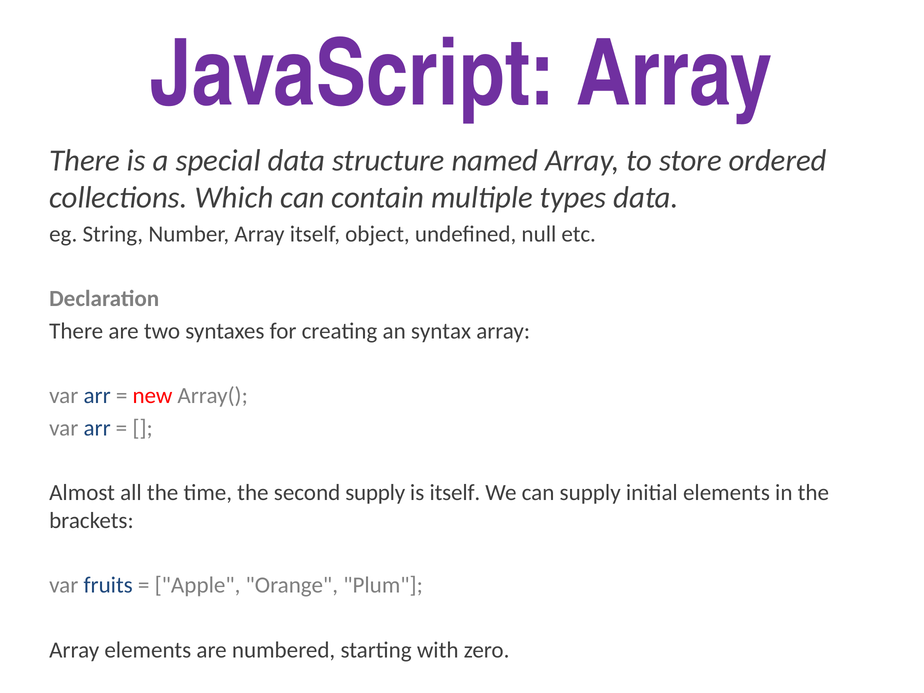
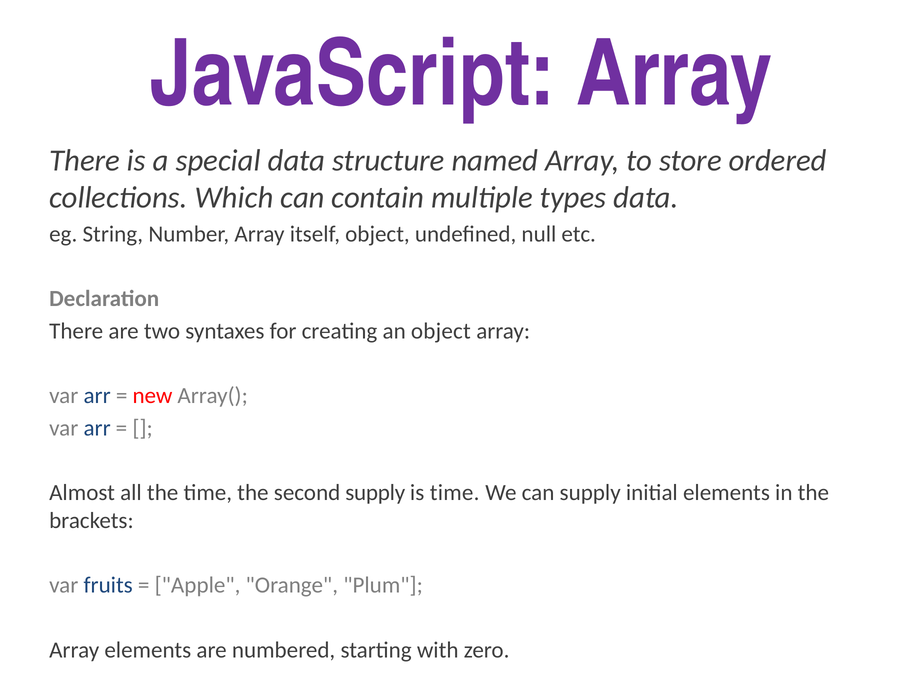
an syntax: syntax -> object (441, 331)
is itself: itself -> time (455, 493)
